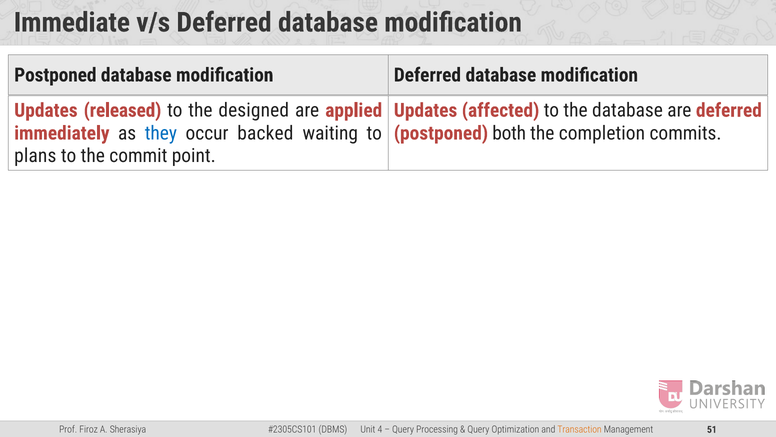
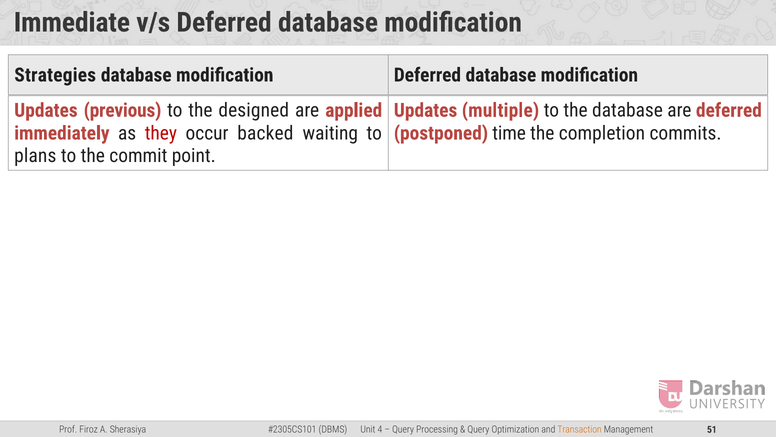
Postponed: Postponed -> Strategies (55, 75)
released: released -> previous (123, 110)
affected: affected -> multiple (500, 110)
they colour: blue -> red (161, 133)
both: both -> time (509, 133)
